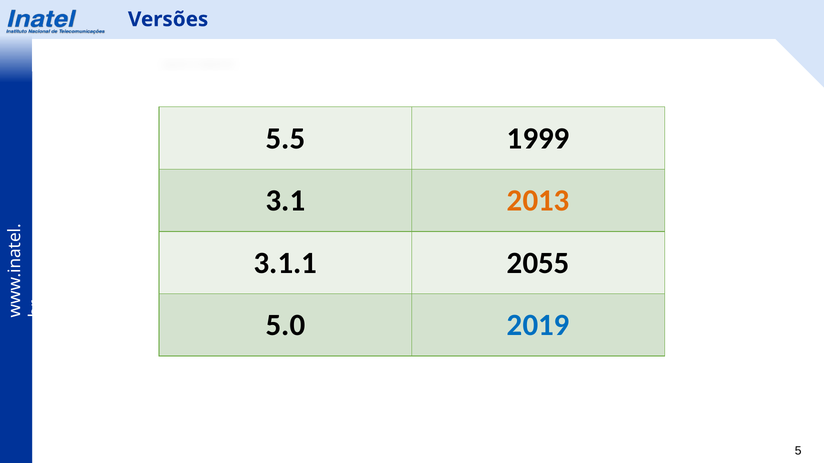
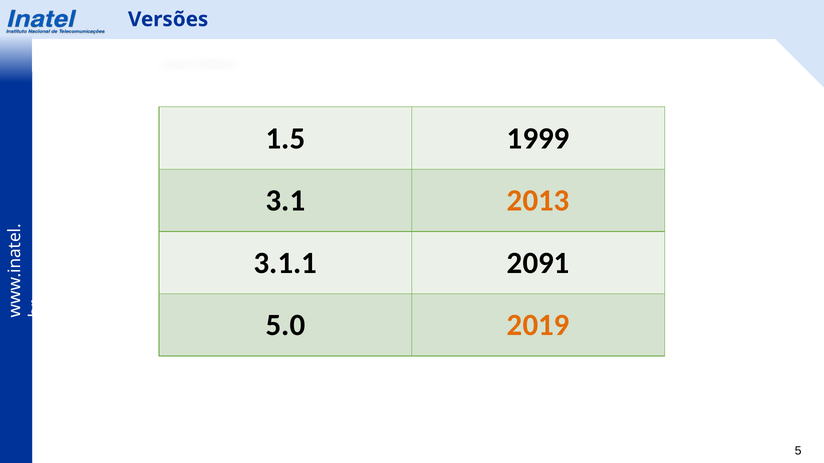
5.5: 5.5 -> 1.5 (285, 139)
2055: 2055 -> 2091 (538, 263)
2019 colour: blue -> orange (538, 326)
